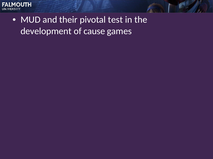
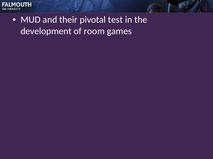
cause: cause -> room (94, 31)
